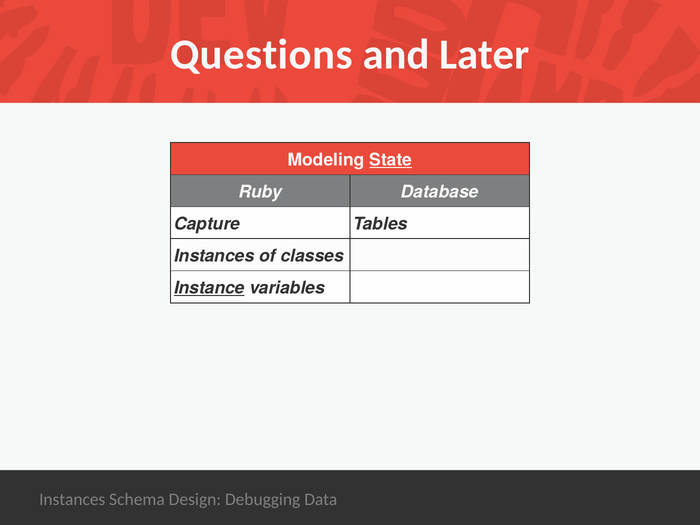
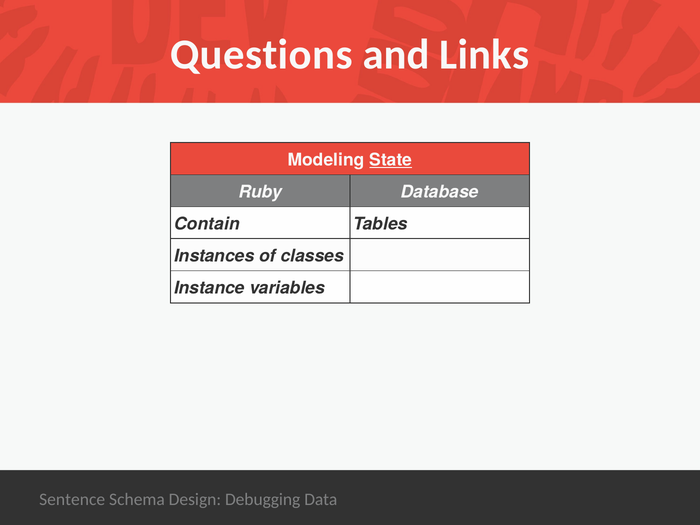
Later: Later -> Links (484, 55)
Capture: Capture -> Contain (207, 224)
Instance underline: present -> none (209, 288)
Instances: Instances -> Sentence (72, 500)
